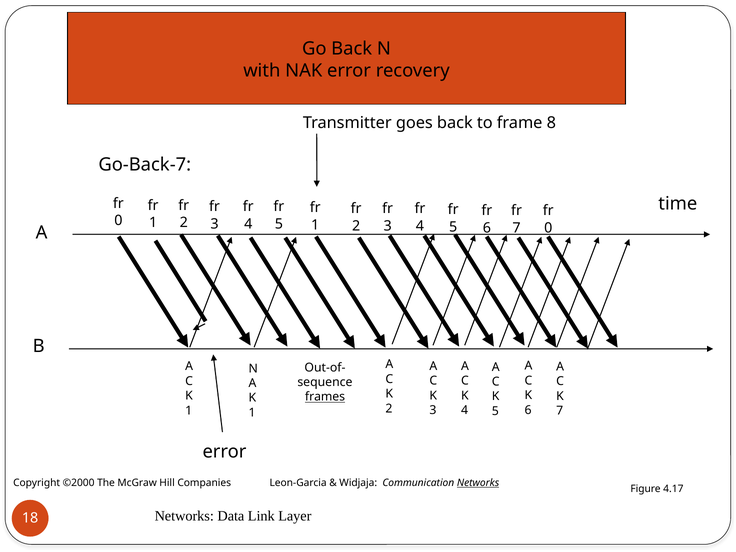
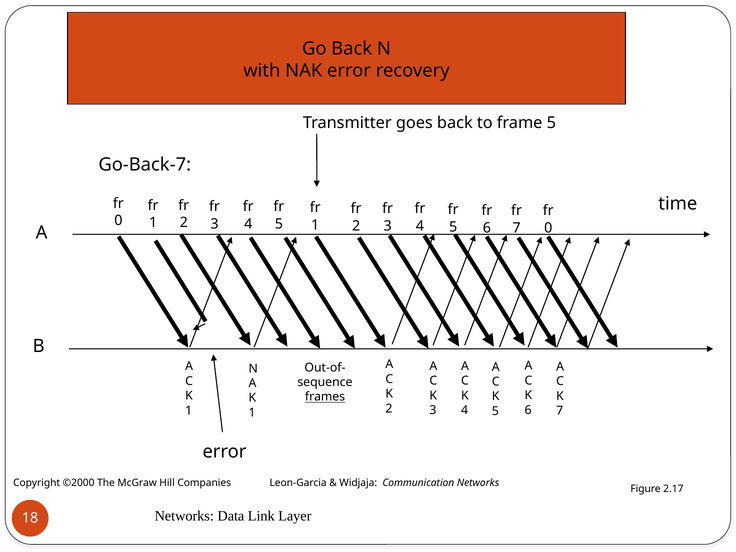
frame 8: 8 -> 5 (551, 123)
Networks underline: present -> none (478, 483)
4.17: 4.17 -> 2.17 (673, 489)
